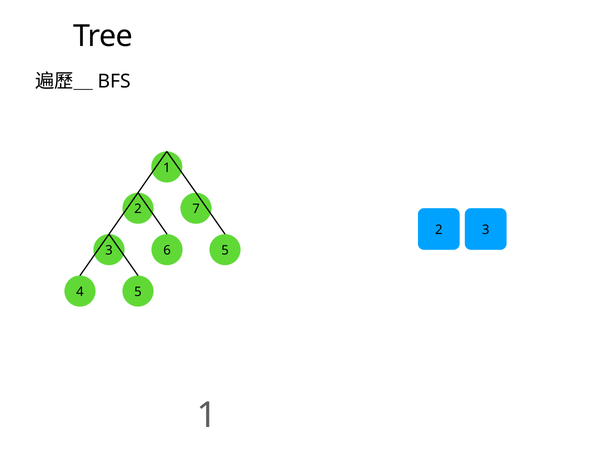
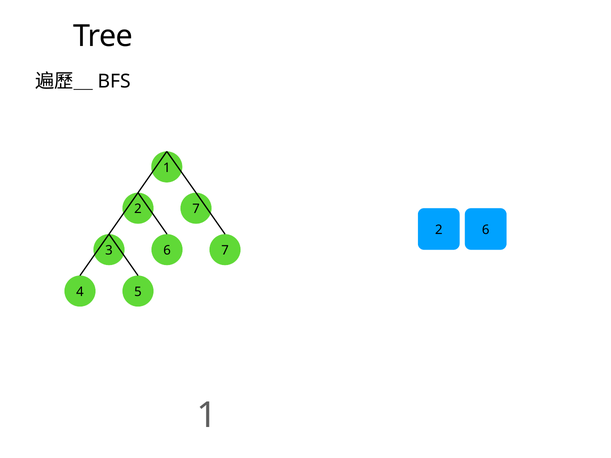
2 3: 3 -> 6 (486, 230)
3 5: 5 -> 7 (225, 251)
